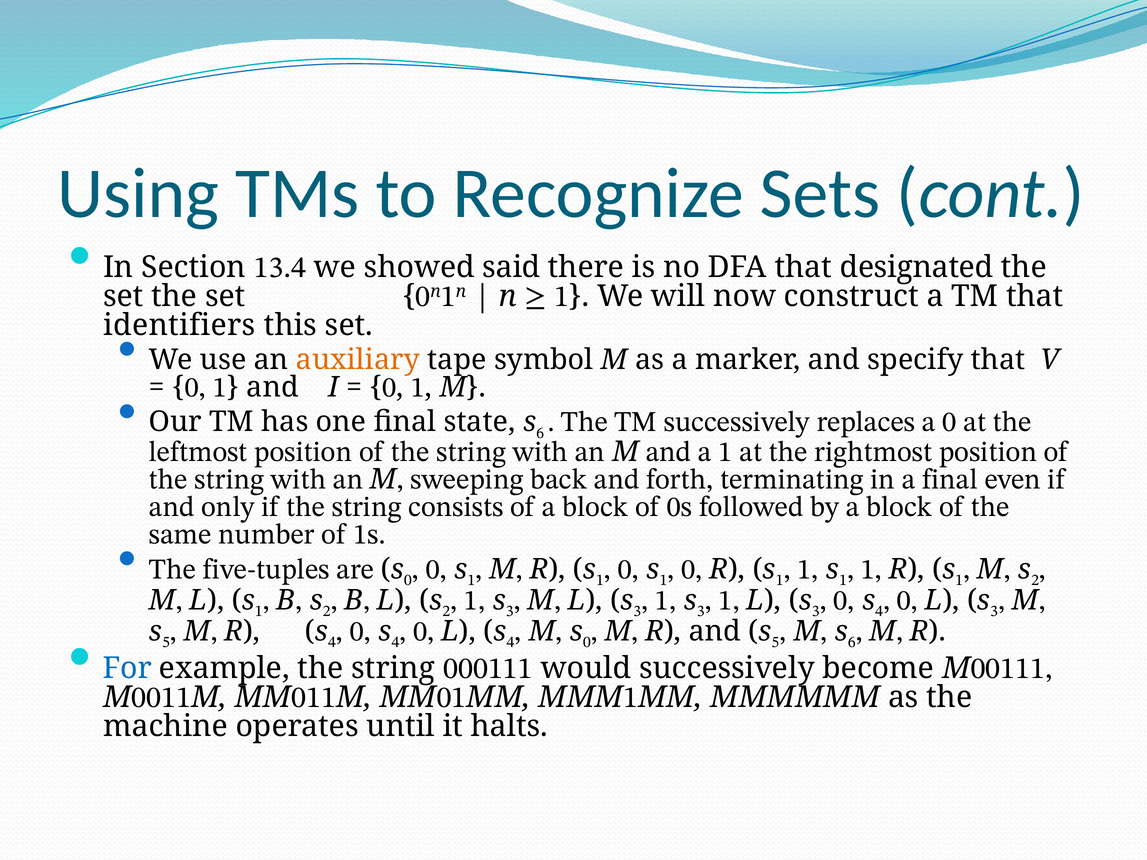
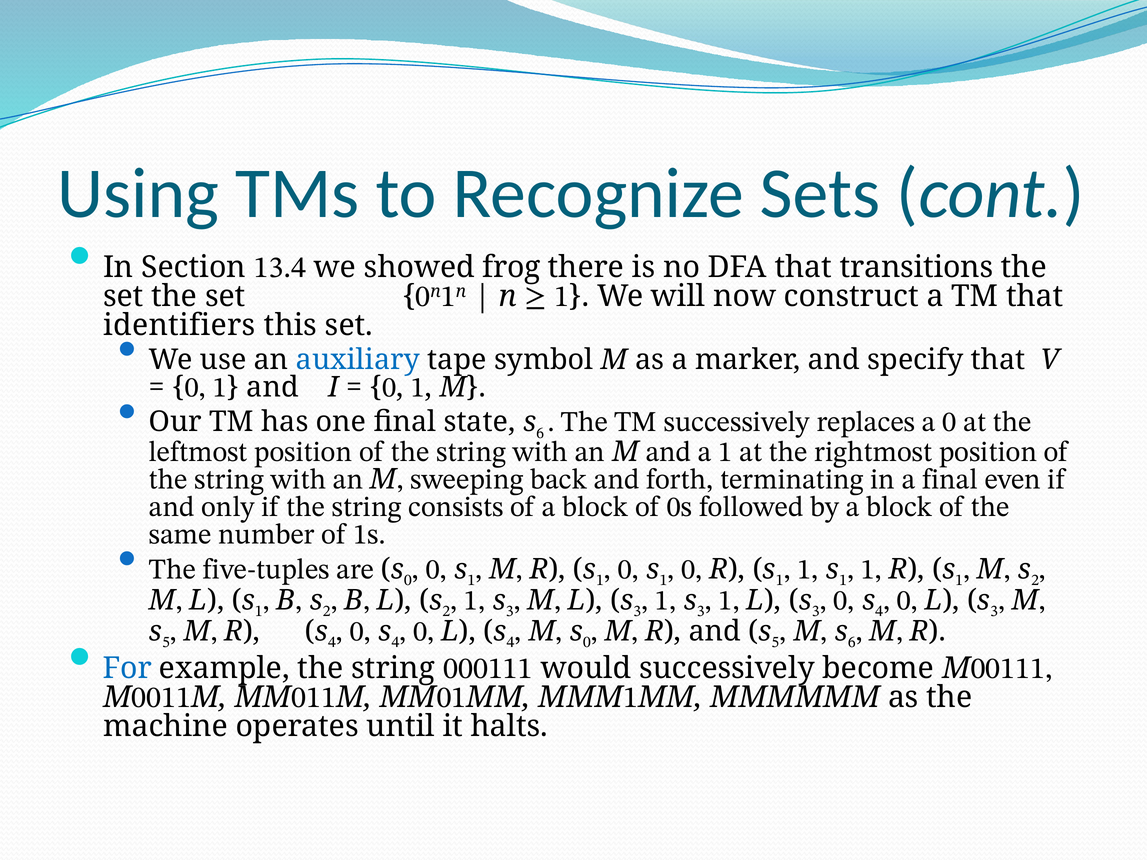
said: said -> frog (511, 267)
designated: designated -> transitions (917, 267)
auxiliary colour: orange -> blue (358, 360)
